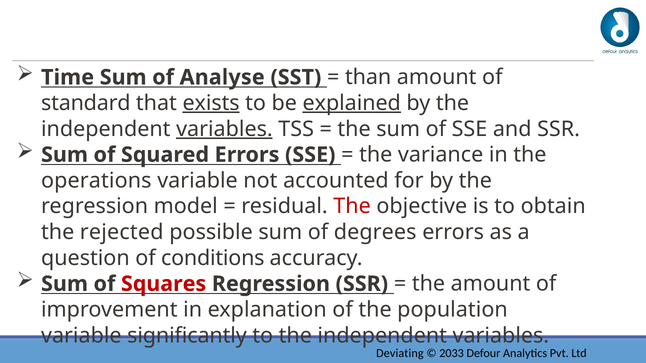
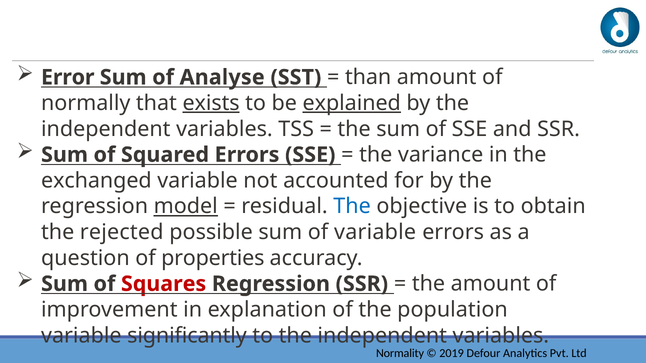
Time: Time -> Error (68, 77)
standard: standard -> normally (86, 103)
variables underline: present -> none (224, 129)
operations: operations -> exchanged (96, 181)
model underline: none -> present (186, 207)
The colour: red -> blue (352, 207)
of degrees: degrees -> variable (375, 232)
conditions: conditions -> properties (213, 258)
Deviating: Deviating -> Normality (400, 354)
2033: 2033 -> 2019 (452, 354)
